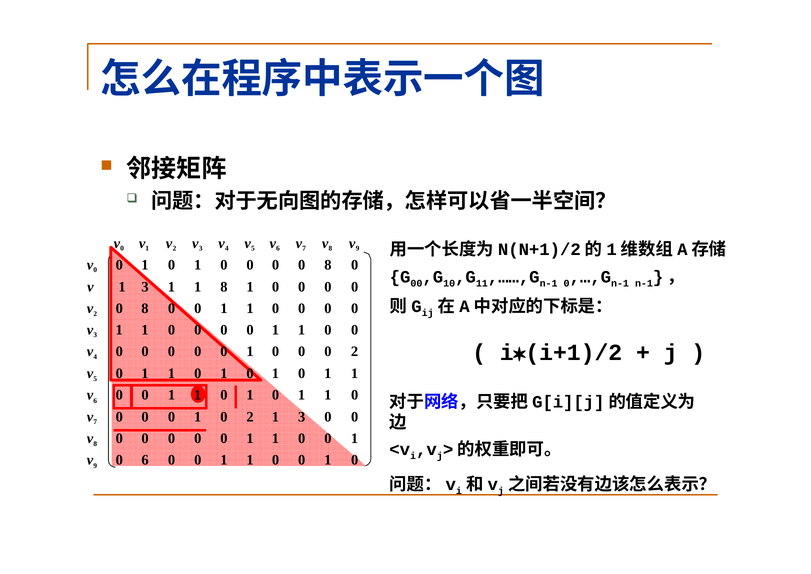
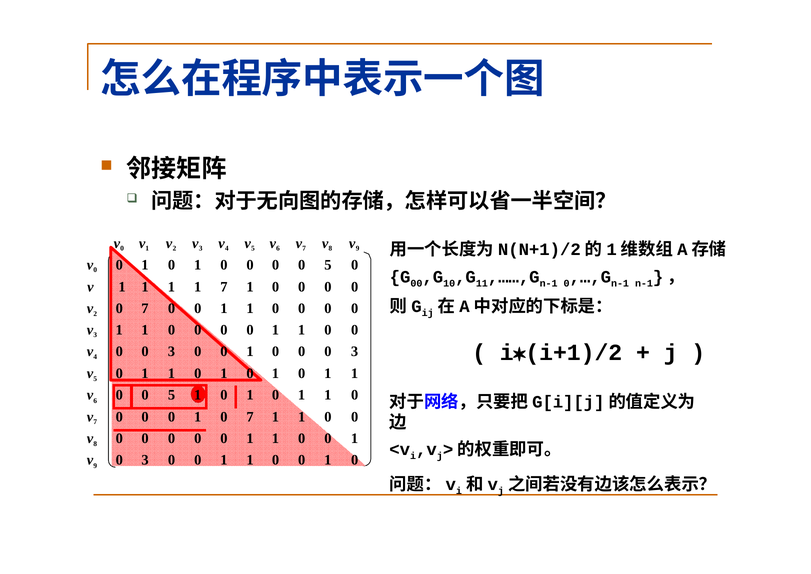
0 0 0 8: 8 -> 5 (328, 265)
v 1 3: 3 -> 1 (145, 287)
1 8: 8 -> 7 (224, 287)
8: 8 -> 7 (145, 308)
0: 0 -> 3 (171, 351)
0 0 0 2: 2 -> 3 (355, 351)
1: 1 -> 5 (172, 395)
1 0 2: 2 -> 7 (250, 417)
3: 3 -> 1 (302, 417)
6: 6 -> 3 (145, 460)
